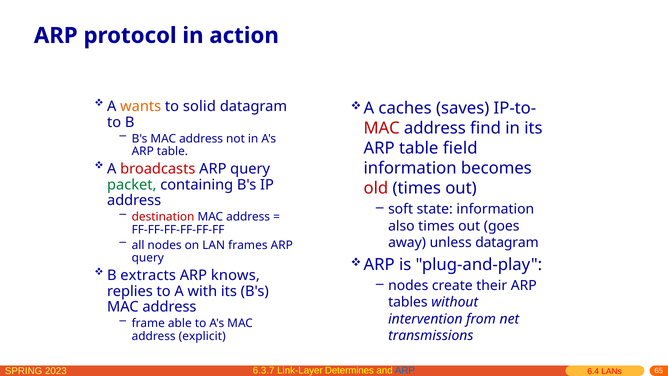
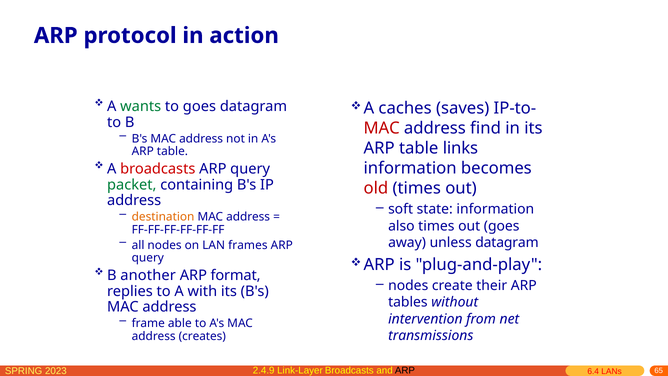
wants colour: orange -> green (141, 106)
to solid: solid -> goes (199, 106)
field: field -> links (460, 148)
destination colour: red -> orange (163, 217)
extracts: extracts -> another (148, 275)
knows: knows -> format (236, 275)
explicit: explicit -> creates (202, 336)
6.3.7: 6.3.7 -> 2.4.9 (264, 370)
Link-Layer Determines: Determines -> Broadcasts (349, 370)
ARP colour: blue -> black (405, 370)
